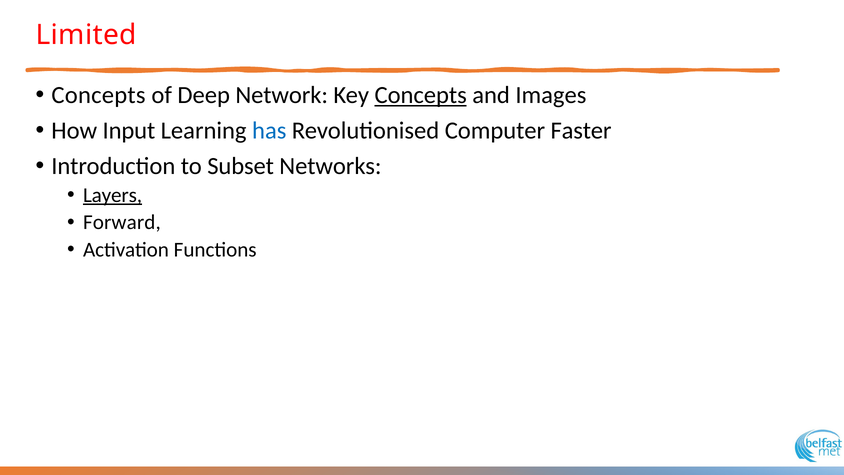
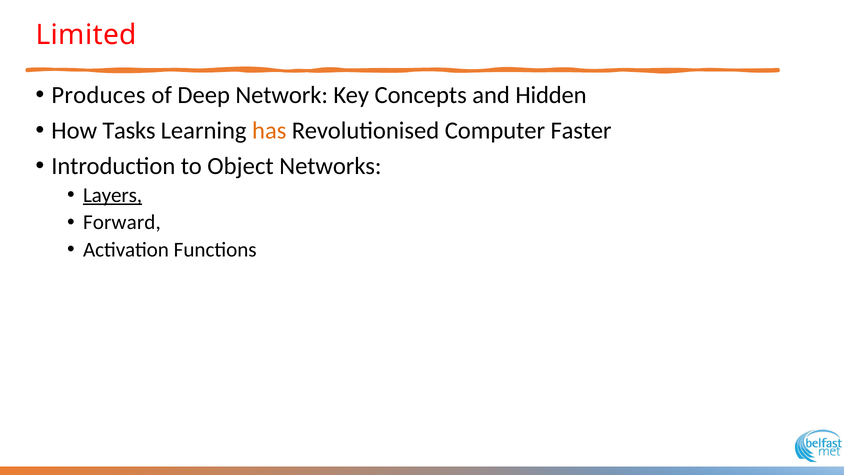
Concepts: Concepts -> Produces (99, 95)
Concepts underline: present -> none (421, 95)
Images: Images -> Hidden (551, 95)
Input: Input -> Tasks (129, 131)
has colour: blue -> orange (269, 131)
Subset: Subset -> Object (240, 166)
